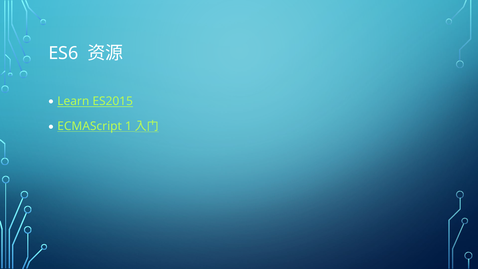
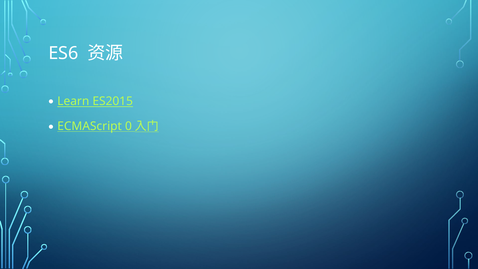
1: 1 -> 0 (128, 126)
